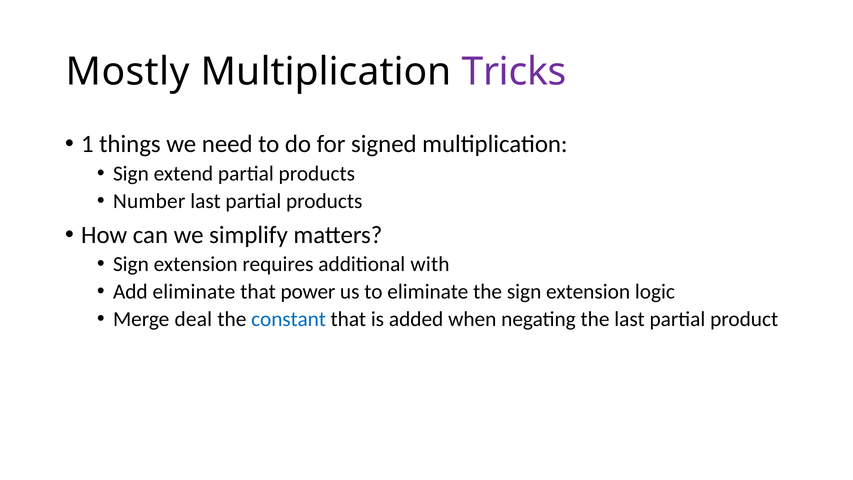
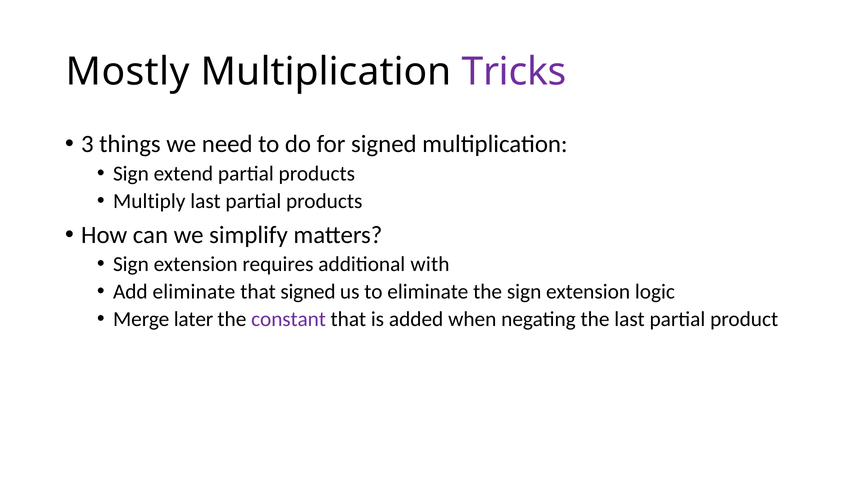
1: 1 -> 3 (87, 144)
Number: Number -> Multiply (149, 201)
that power: power -> signed (308, 292)
deal: deal -> later (194, 319)
constant colour: blue -> purple (289, 319)
